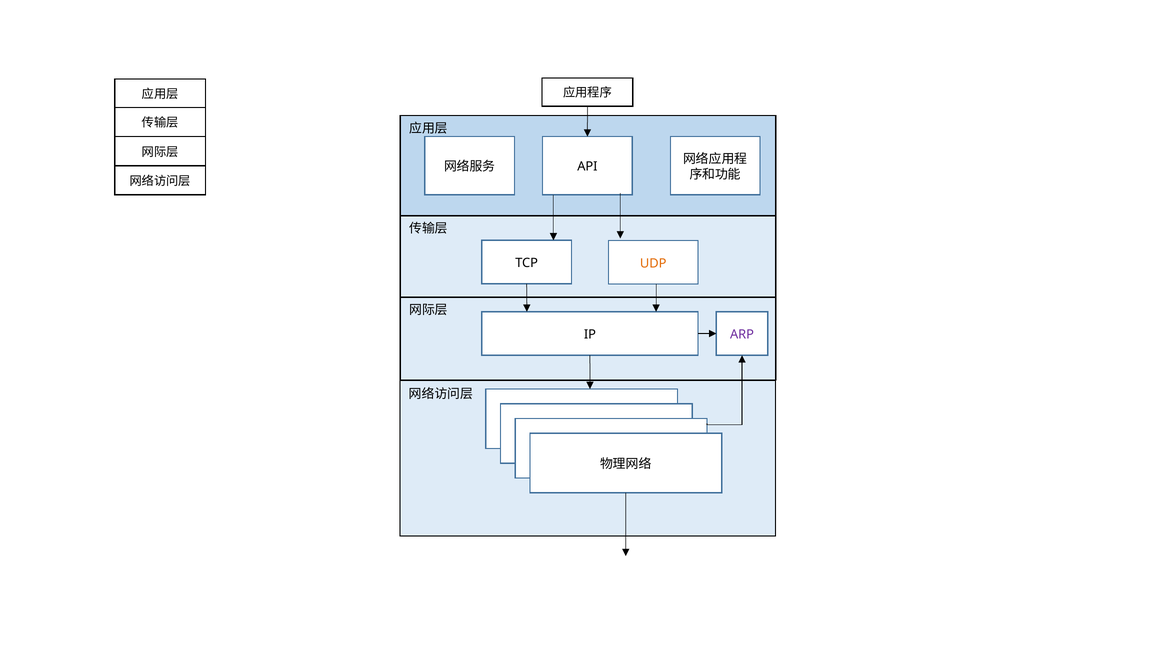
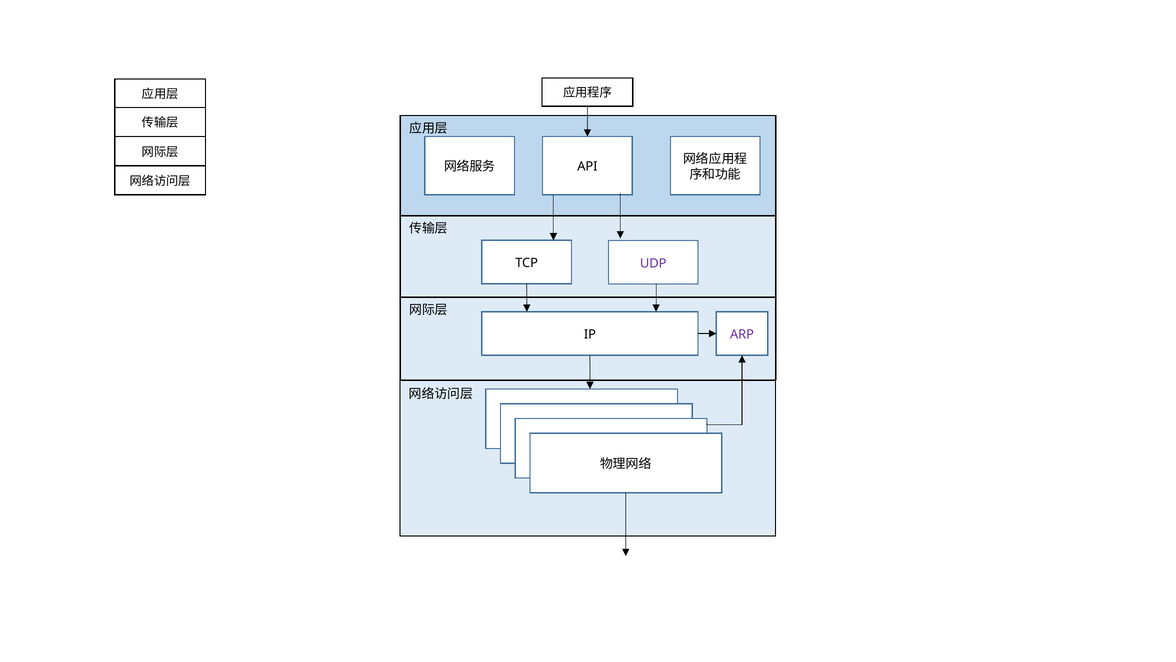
UDP colour: orange -> purple (653, 263)
